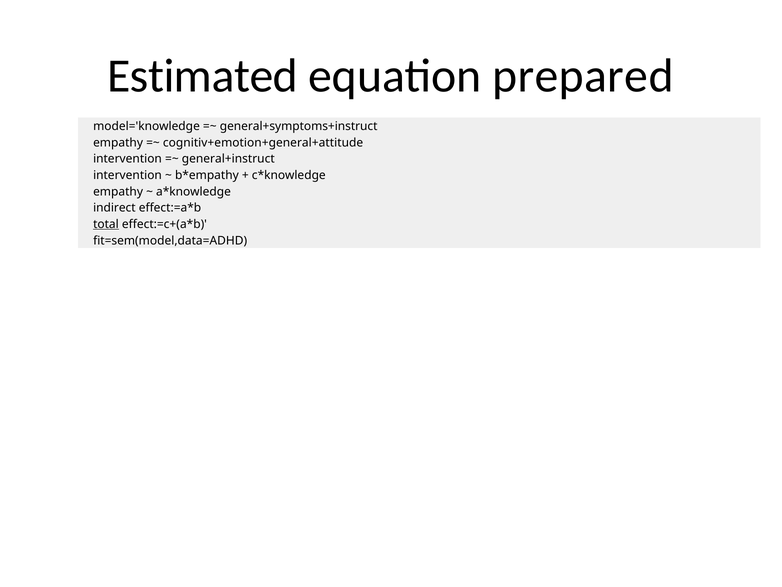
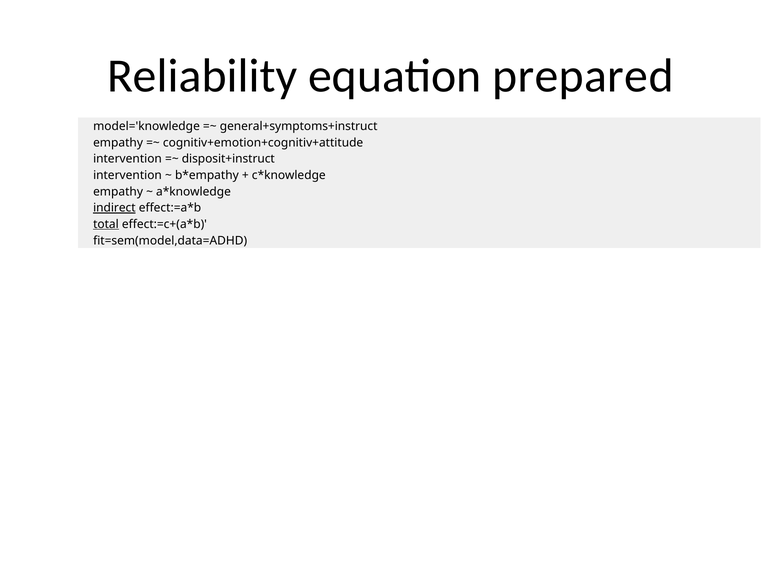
Estimated: Estimated -> Reliability (202, 76)
cognitiv+emotion+general+attitude: cognitiv+emotion+general+attitude -> cognitiv+emotion+cognitiv+attitude (263, 142)
general+instruct: general+instruct -> disposit+instruct (228, 159)
indirect underline: none -> present (114, 208)
